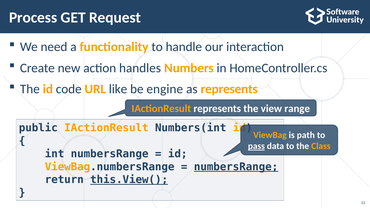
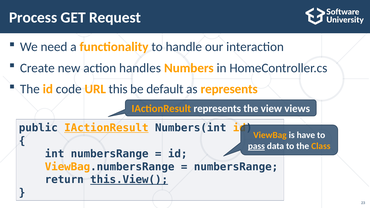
like: like -> this (118, 89)
engine: engine -> default (165, 89)
range: range -> views (297, 109)
IActionResult underline: none -> present (106, 128)
path: path -> have (306, 135)
numbersRange underline: present -> none (236, 167)
